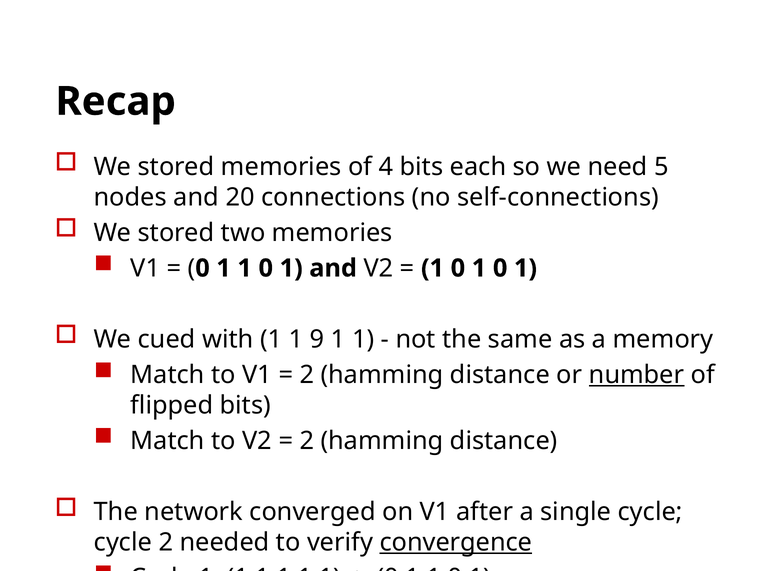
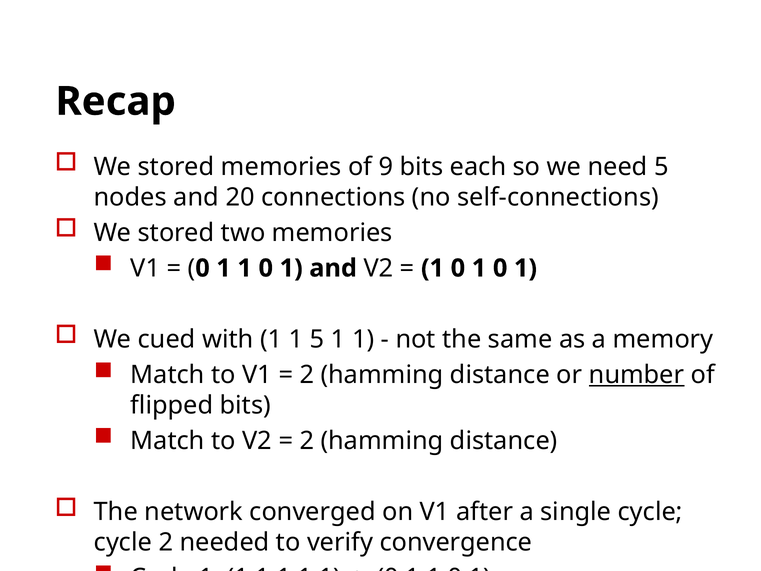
4: 4 -> 9 (386, 167)
1 9: 9 -> 5 (317, 339)
convergence underline: present -> none (456, 542)
